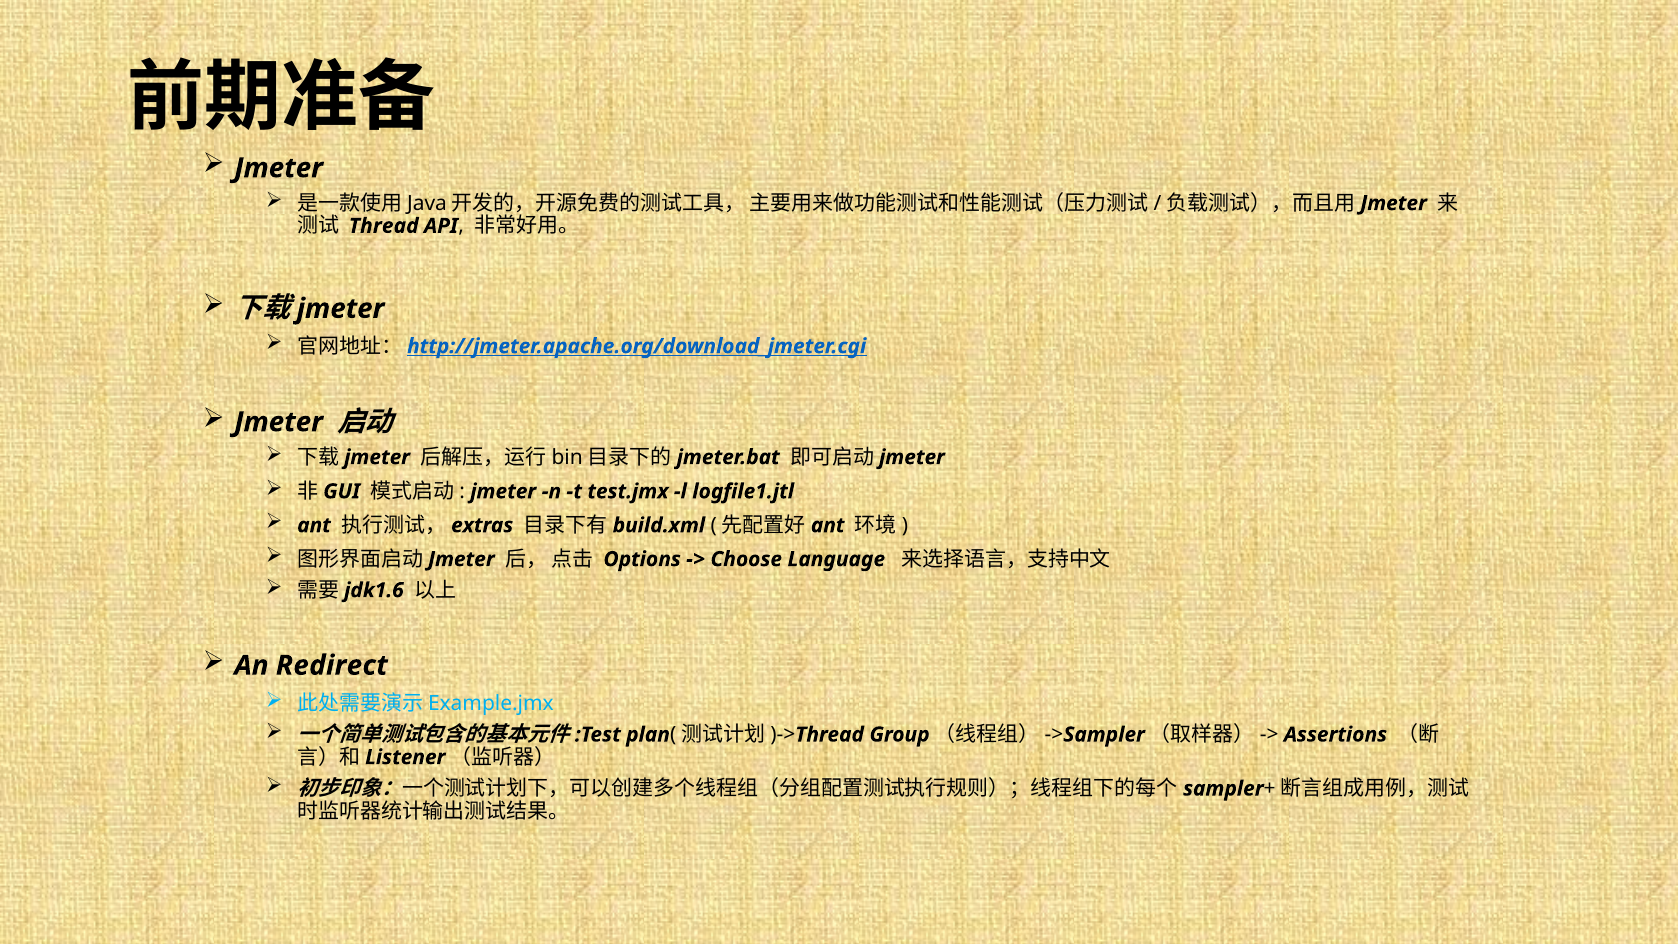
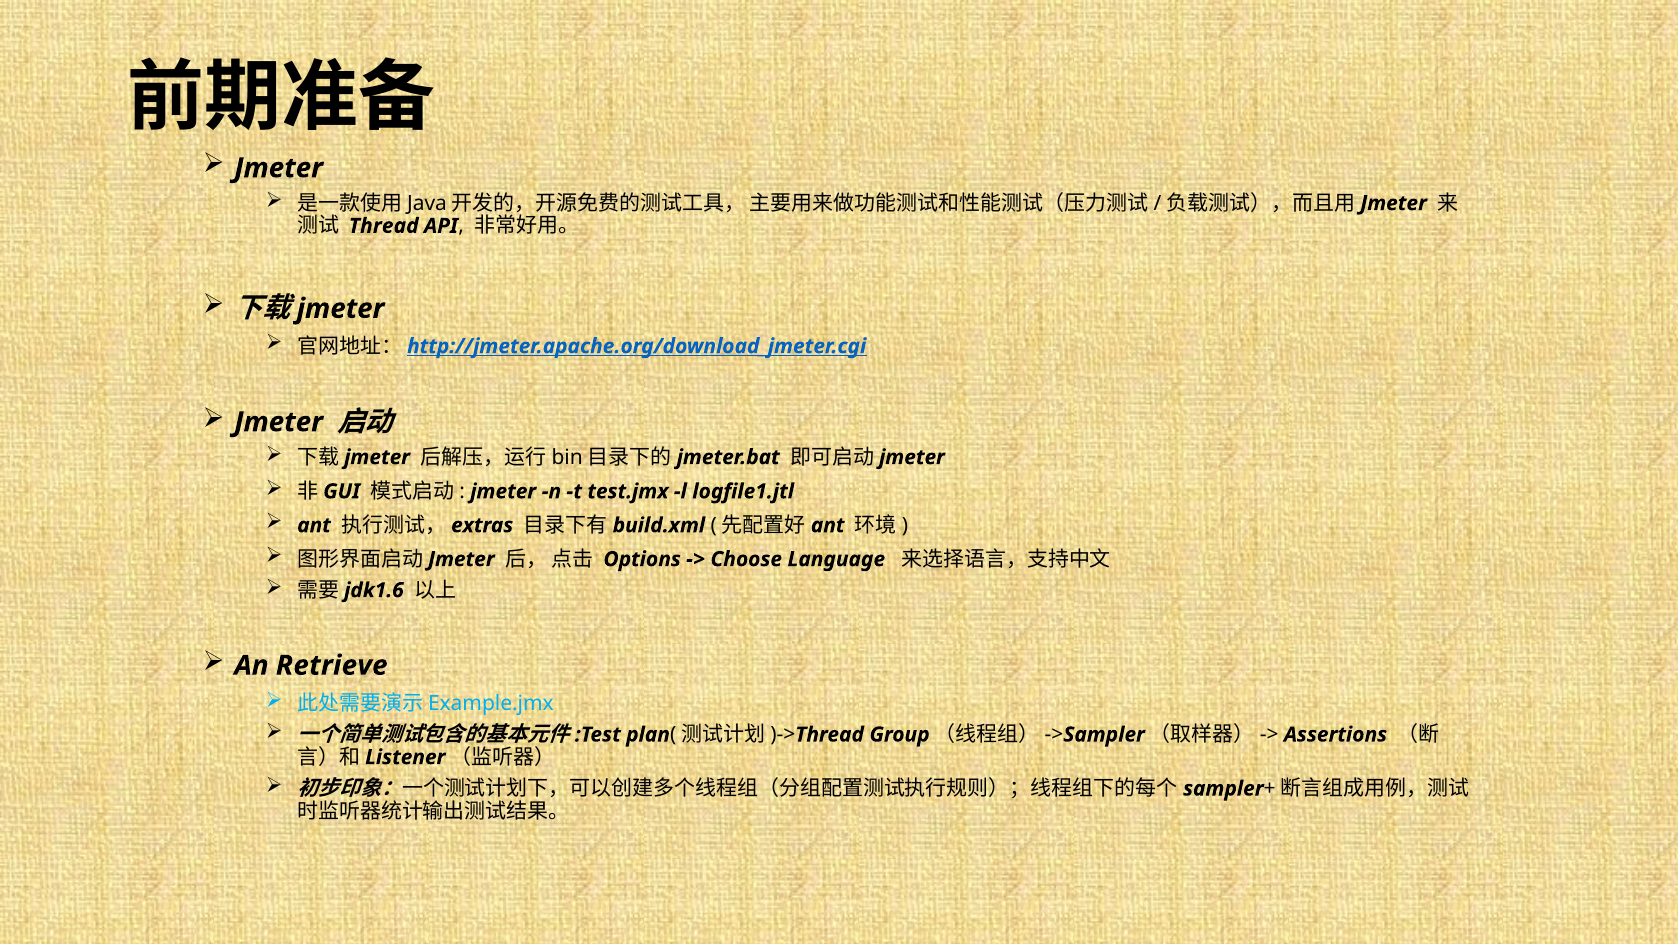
Redirect: Redirect -> Retrieve (332, 665)
